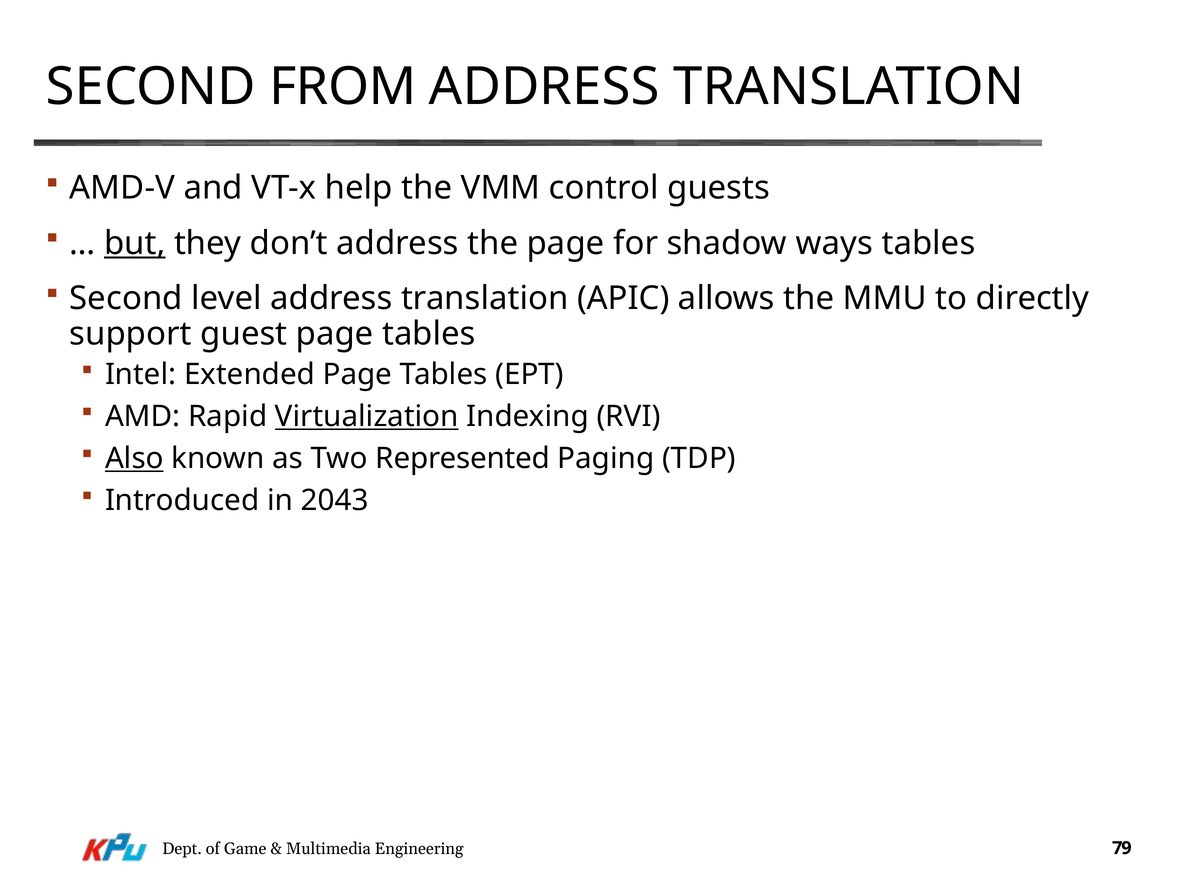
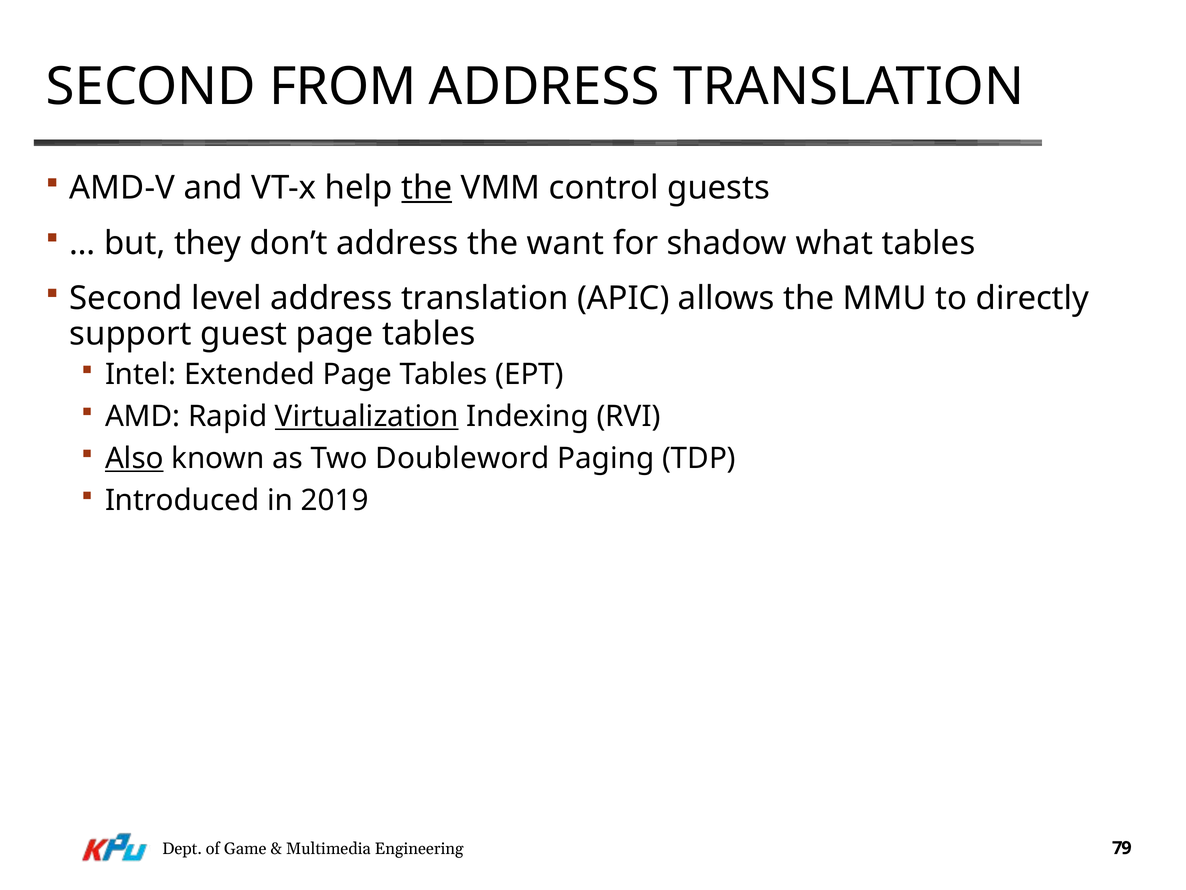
the underline: none -> present (427, 188)
but underline: present -> none (135, 243)
the page: page -> want (565, 243)
ways: ways -> what (834, 243)
Represented: Represented -> Doubleword (462, 458)
2043: 2043 -> 2019 (335, 500)
